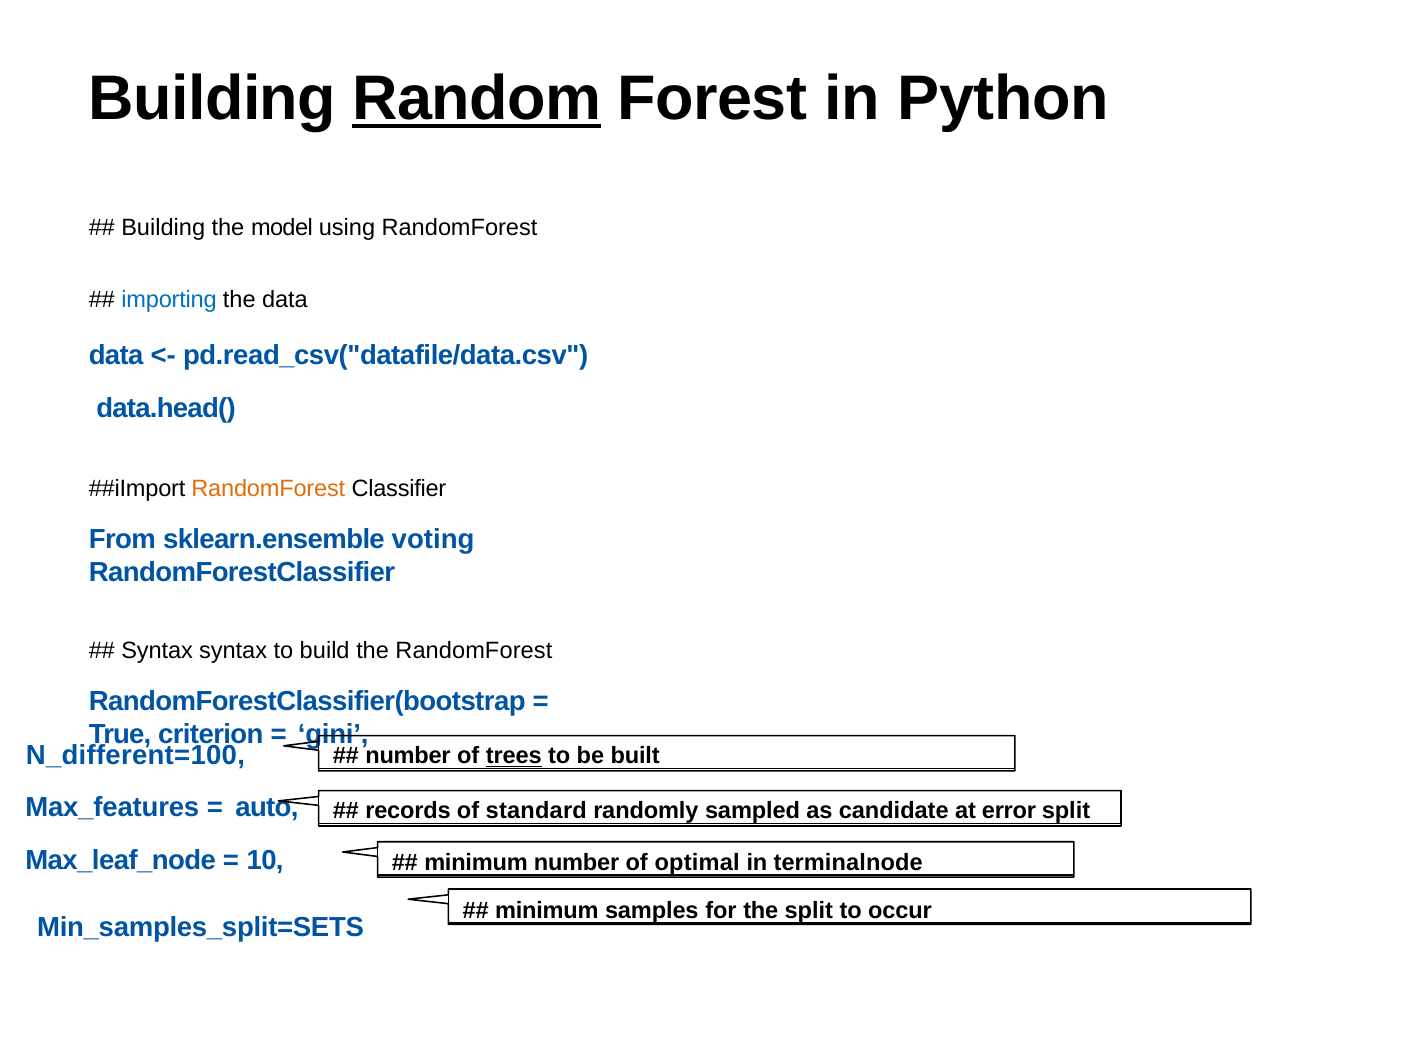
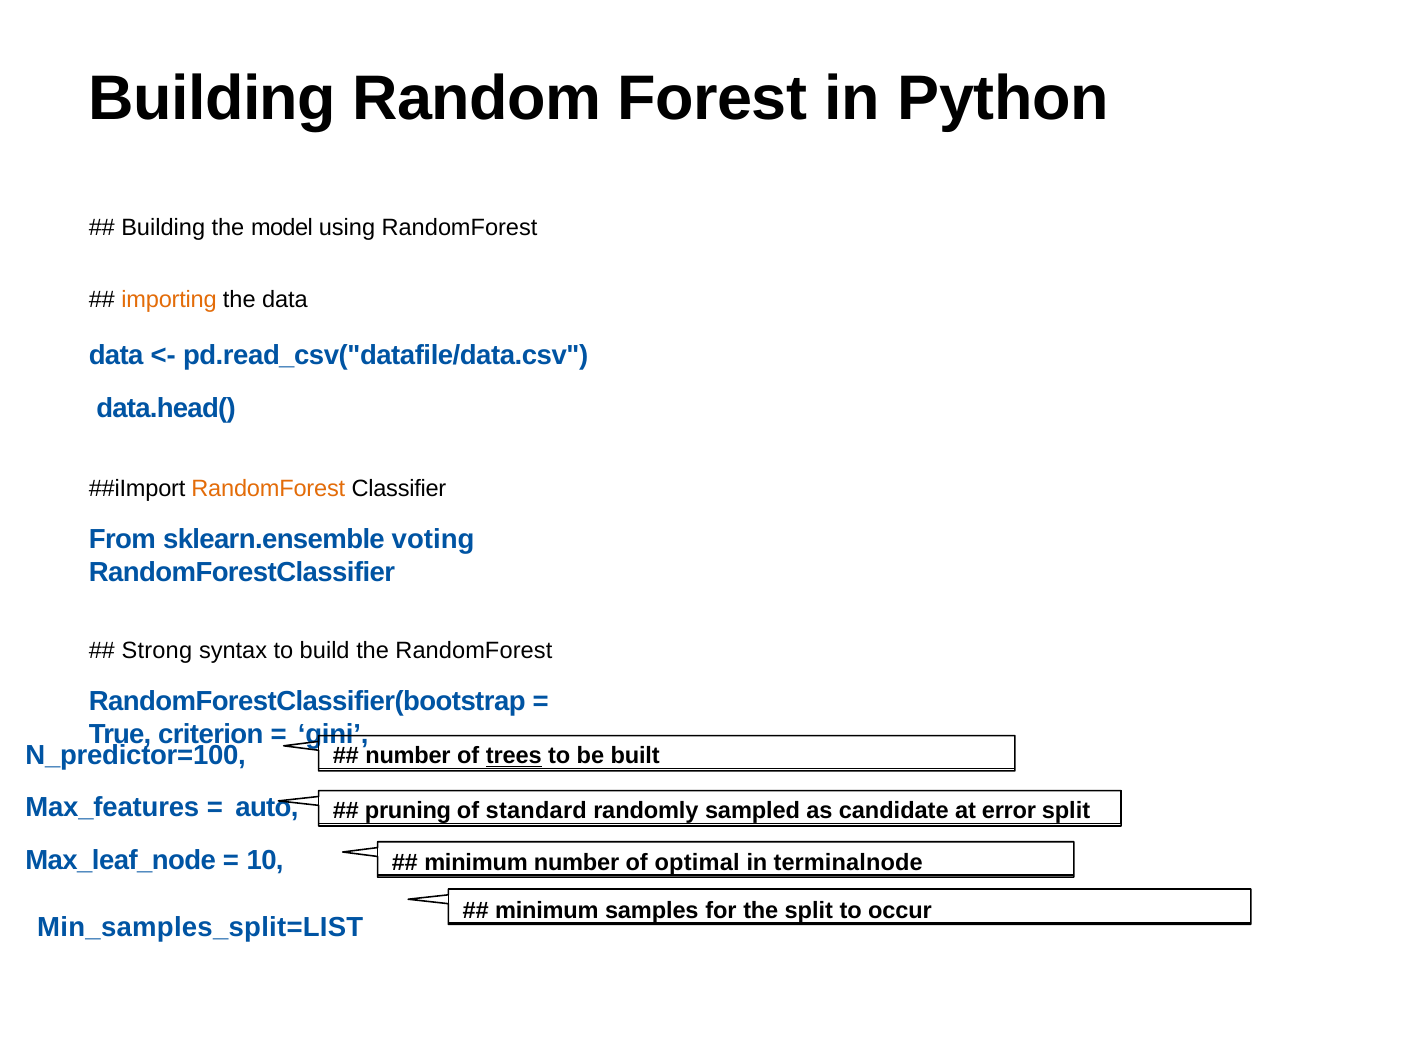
Random underline: present -> none (477, 99)
importing colour: blue -> orange (169, 300)
Syntax: Syntax -> Strong (157, 651)
N_different=100: N_different=100 -> N_predictor=100 (136, 755)
records: records -> pruning (408, 811)
Min_samples_split=SETS: Min_samples_split=SETS -> Min_samples_split=LIST (200, 927)
